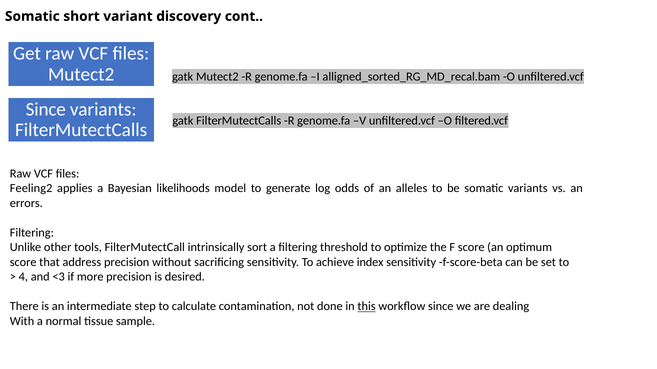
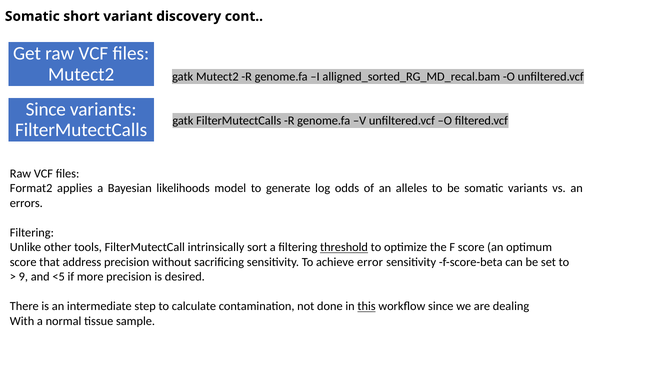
Feeling2: Feeling2 -> Format2 (31, 189)
threshold underline: none -> present (344, 248)
index: index -> error (370, 263)
4: 4 -> 9 (23, 277)
<3: <3 -> <5 (59, 277)
